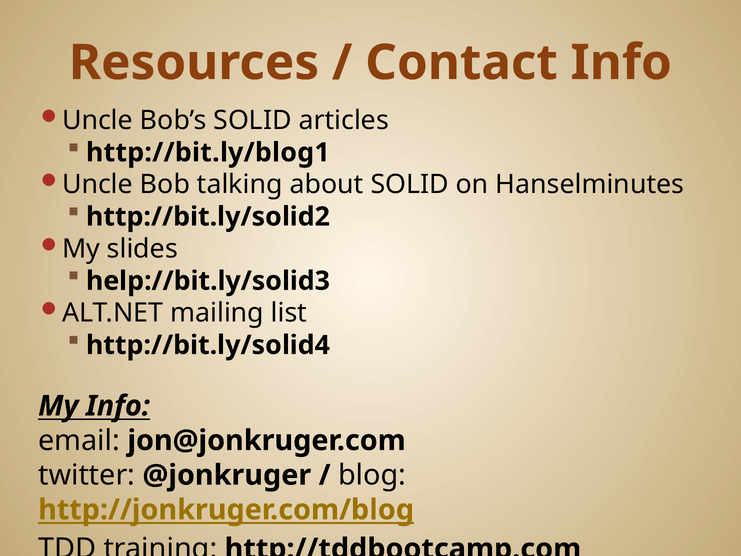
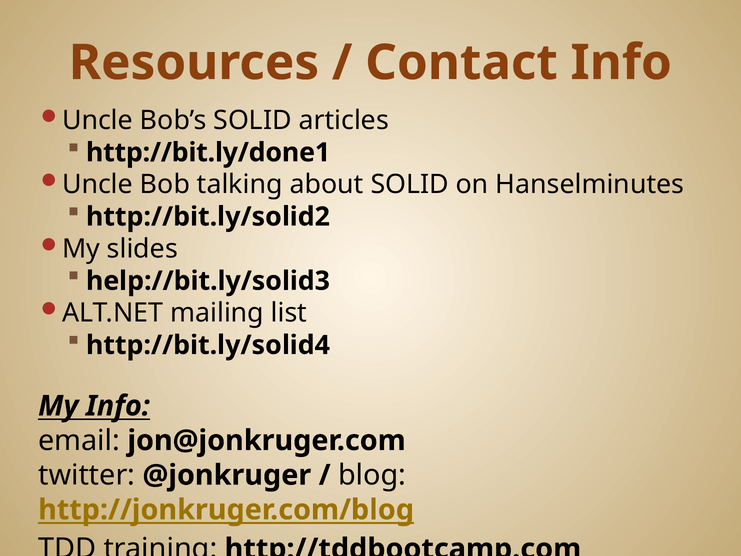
http://bit.ly/blog1: http://bit.ly/blog1 -> http://bit.ly/done1 (208, 152)
